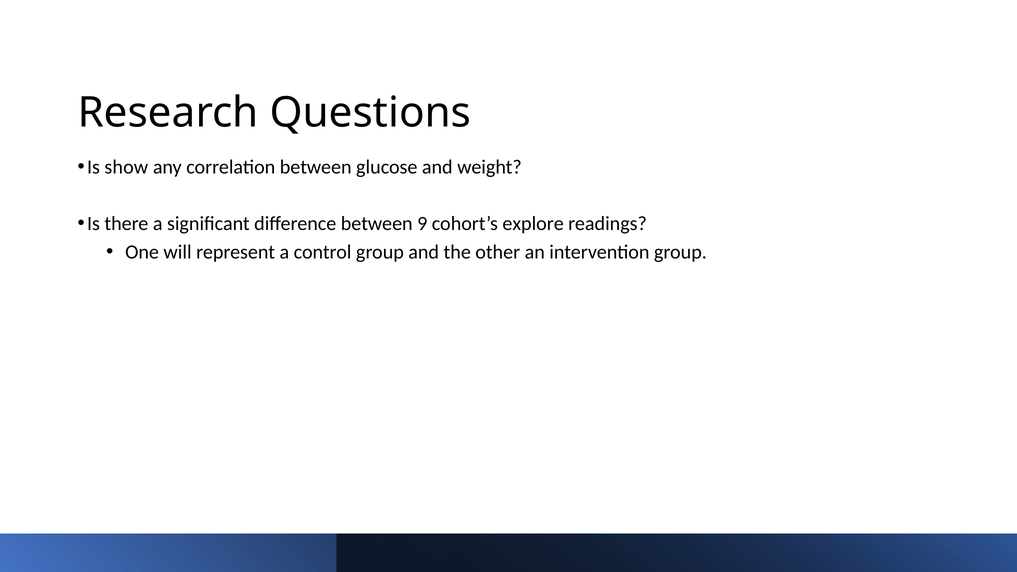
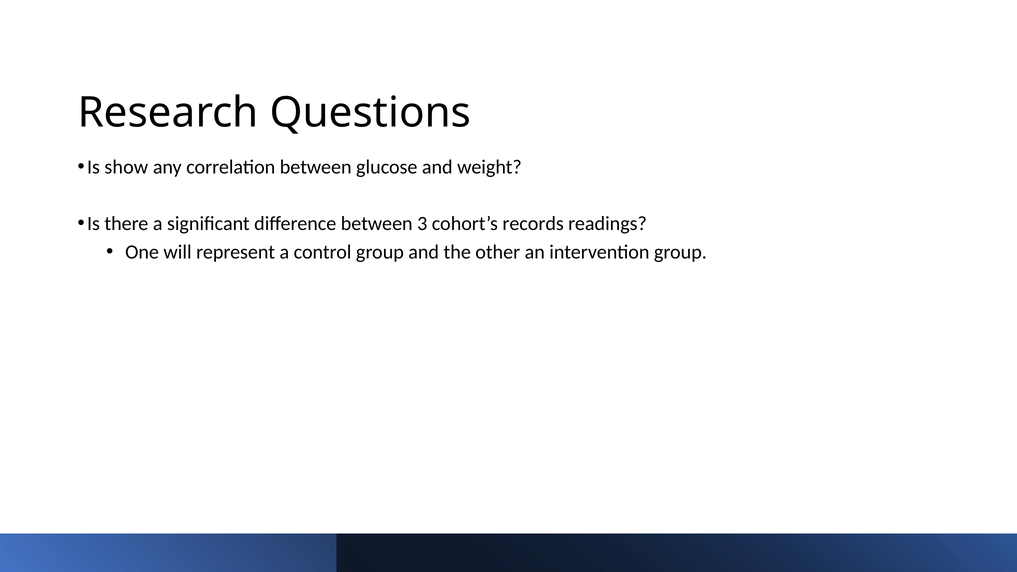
9: 9 -> 3 (422, 224)
explore: explore -> records (533, 224)
